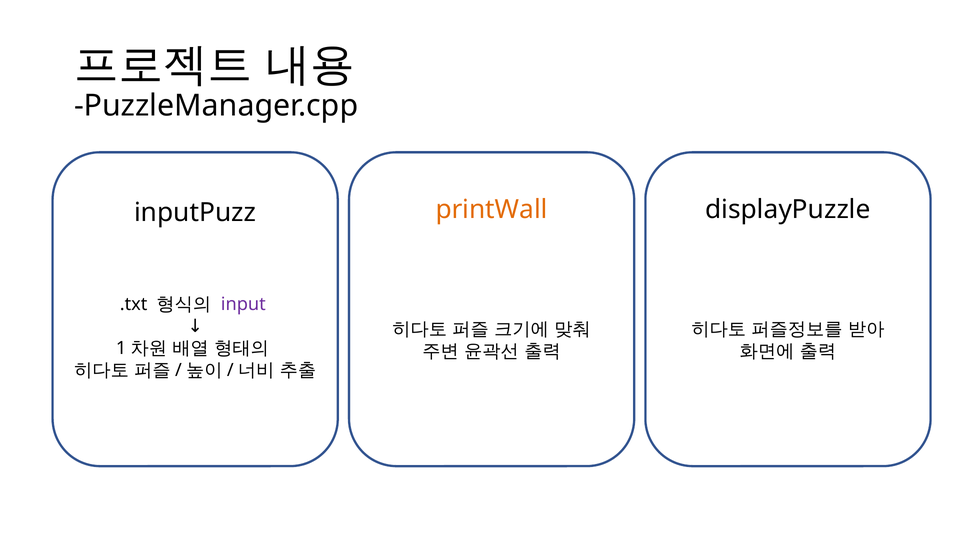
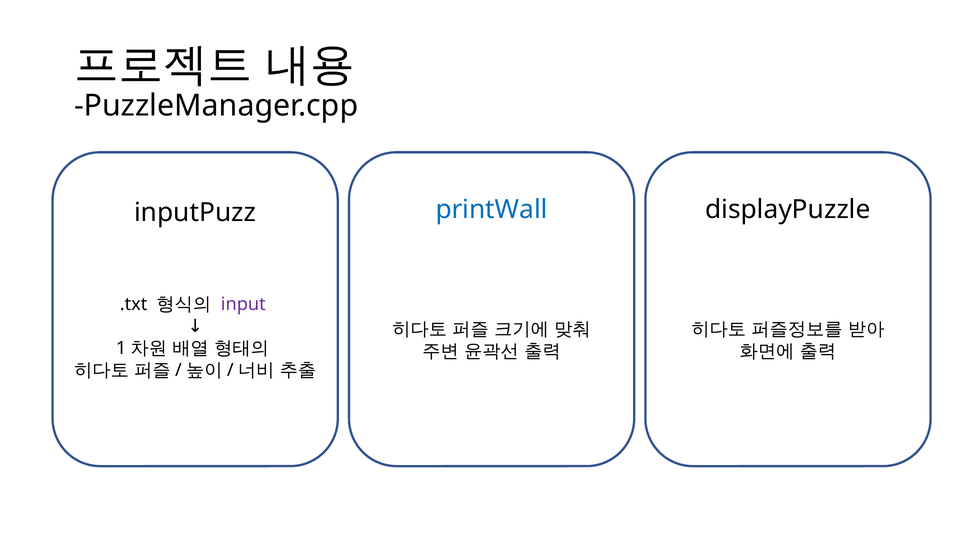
printWall colour: orange -> blue (492, 209)
